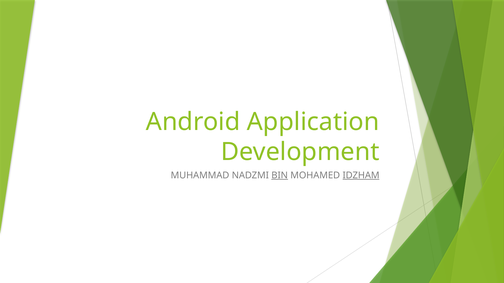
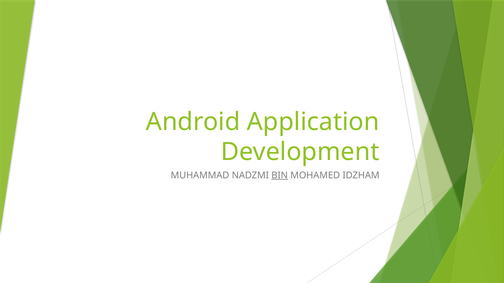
IDZHAM underline: present -> none (361, 176)
